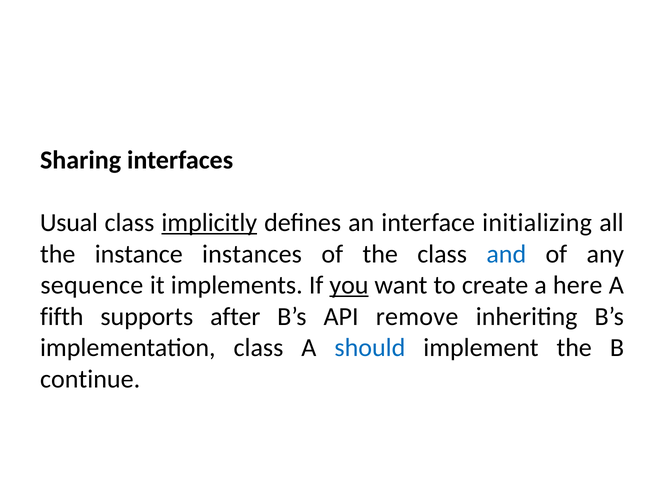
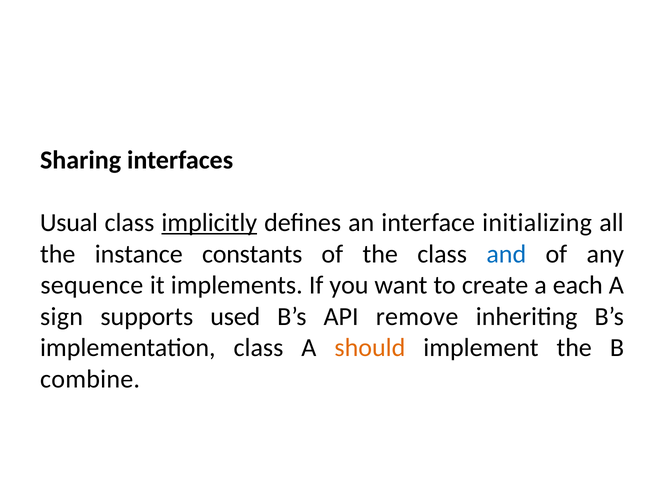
instances: instances -> constants (252, 254)
you underline: present -> none (349, 285)
here: here -> each (578, 285)
fifth: fifth -> sign (62, 317)
after: after -> used (235, 317)
should colour: blue -> orange (370, 348)
continue: continue -> combine (90, 379)
